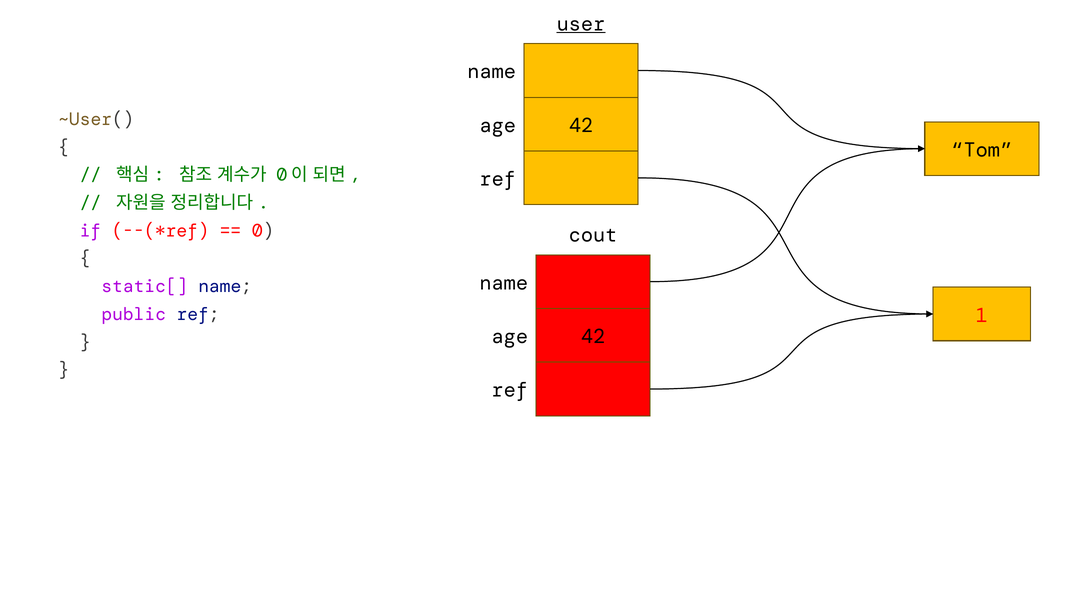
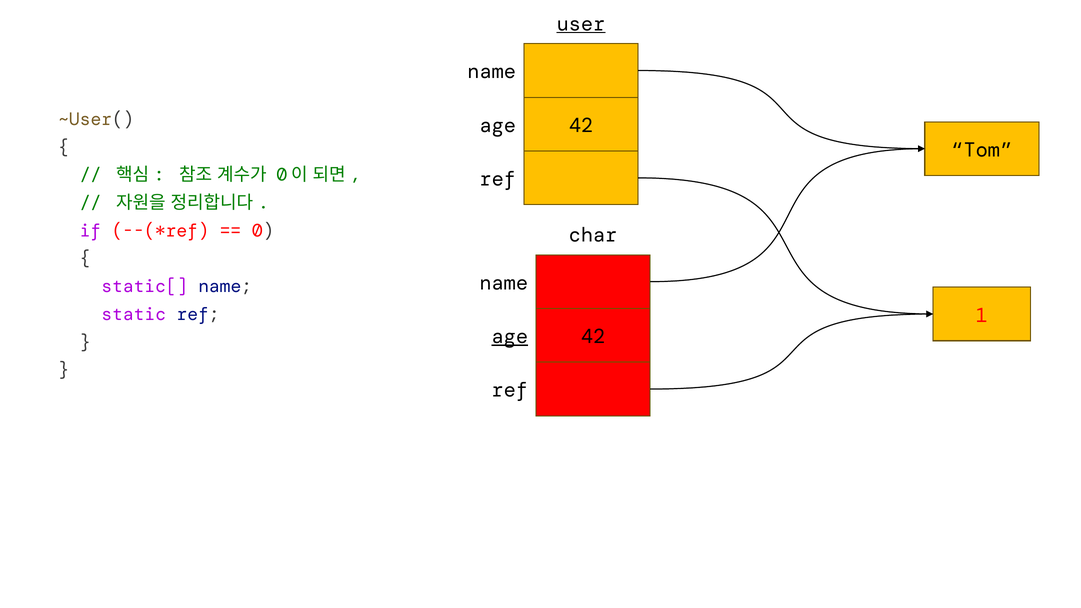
cout: cout -> char (593, 235)
public: public -> static (134, 314)
age underline: none -> present (510, 337)
